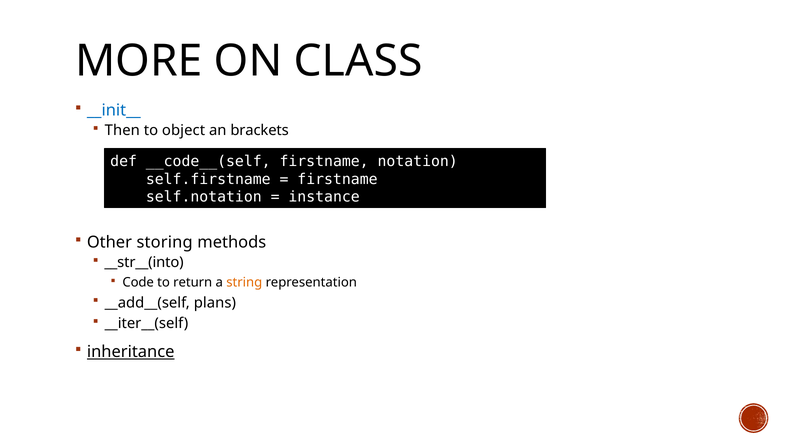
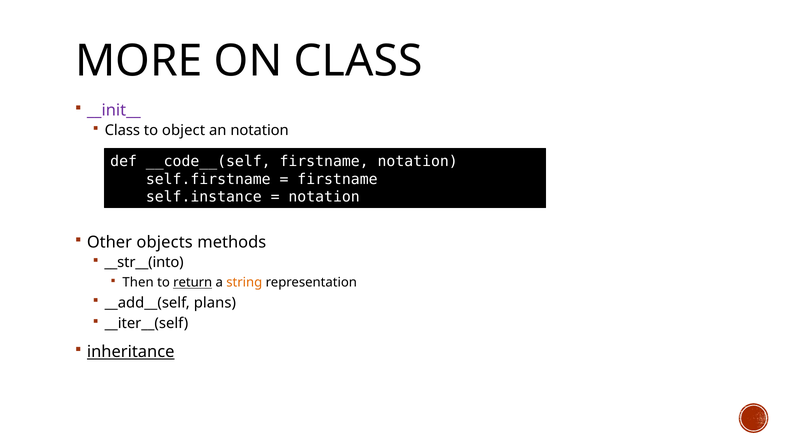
__init__ colour: blue -> purple (114, 110)
Then: Then -> Class (122, 131)
an brackets: brackets -> notation (260, 131)
self.notation: self.notation -> self.instance (204, 197)
instance: instance -> notation (324, 197)
storing: storing -> objects (165, 243)
Code: Code -> Then (138, 283)
return underline: none -> present (193, 283)
